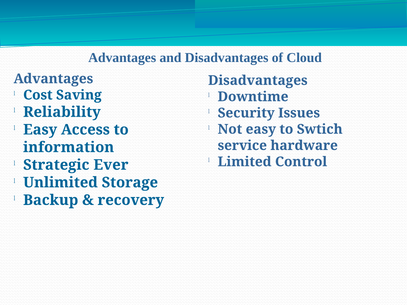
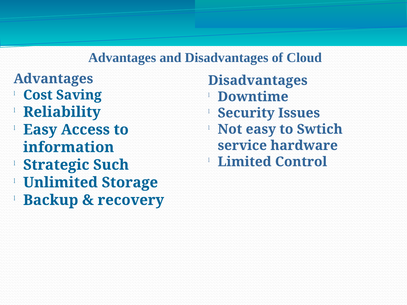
Ever: Ever -> Such (111, 165)
